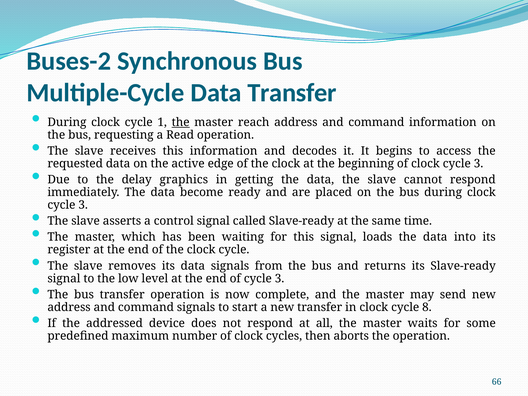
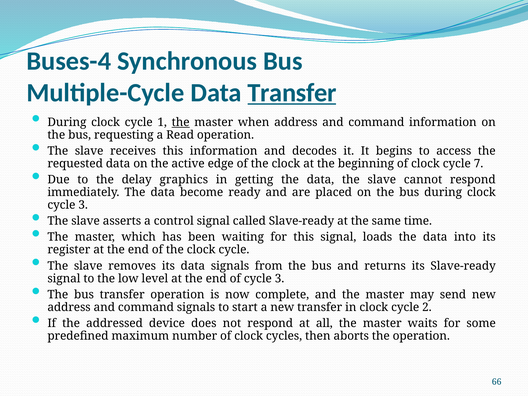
Buses-2: Buses-2 -> Buses-4 (69, 61)
Transfer underline: none -> present (292, 93)
reach: reach -> when (254, 122)
of clock cycle 3: 3 -> 7 (479, 164)
8: 8 -> 2 (427, 307)
